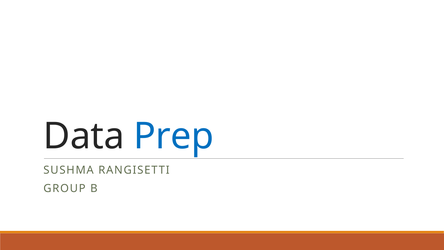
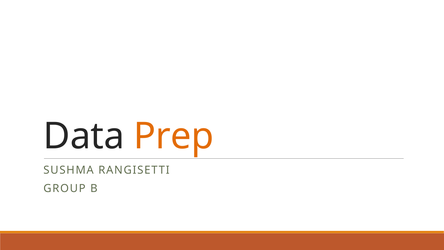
Prep colour: blue -> orange (174, 136)
